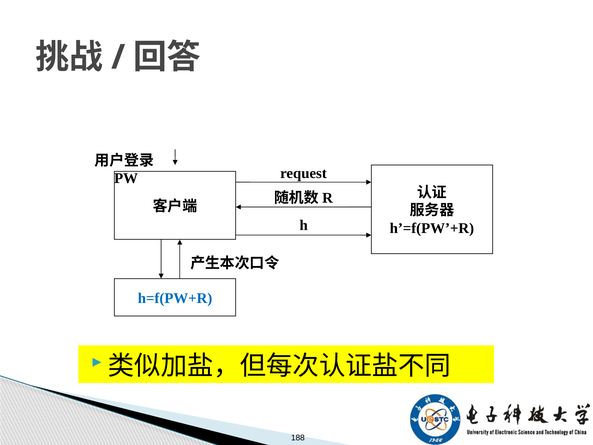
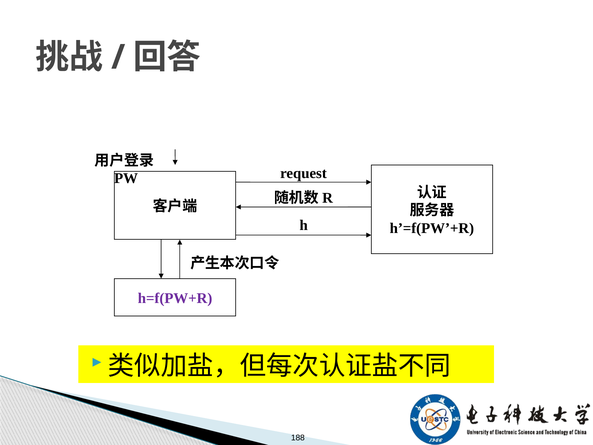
h=f(PW+R colour: blue -> purple (175, 298)
